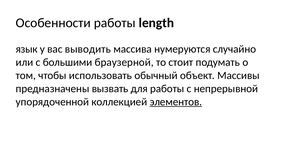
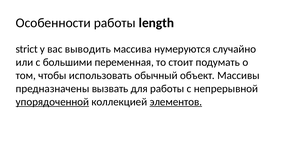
язык: язык -> strict (27, 49)
браузерной: браузерной -> переменная (124, 62)
упорядоченной underline: none -> present (52, 102)
